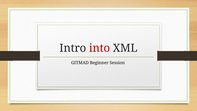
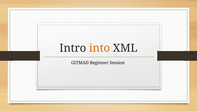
into colour: red -> orange (100, 48)
